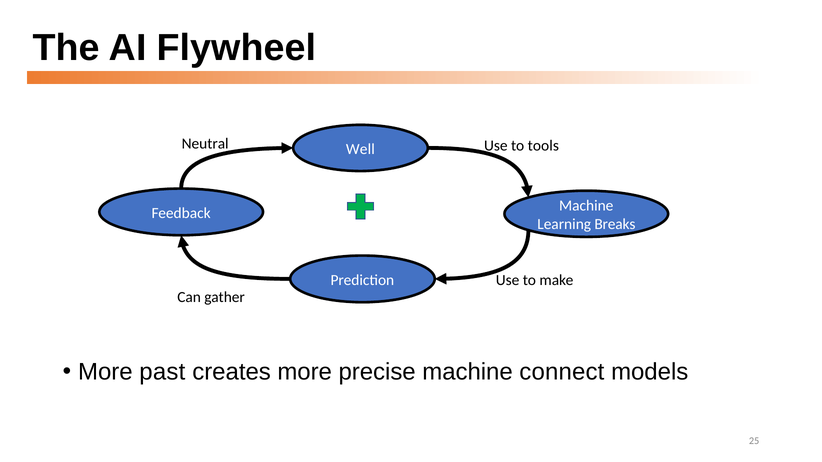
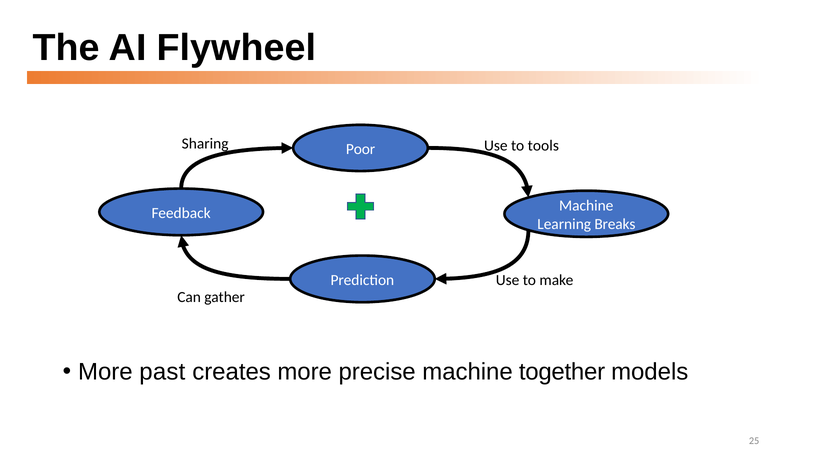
Neutral: Neutral -> Sharing (205, 144)
Well: Well -> Poor (361, 149)
connect: connect -> together (562, 372)
